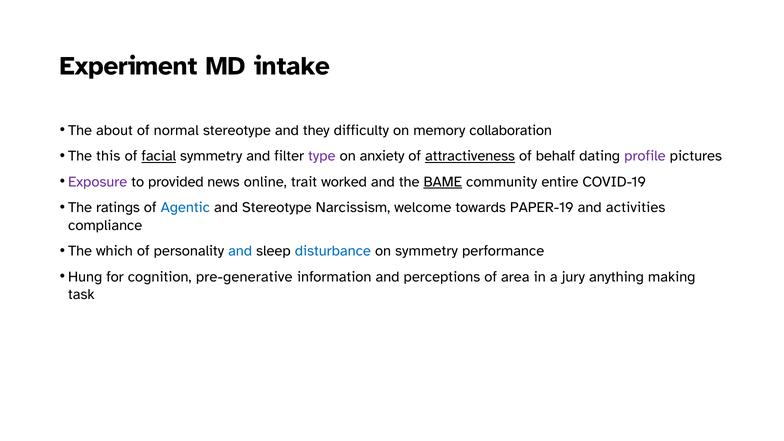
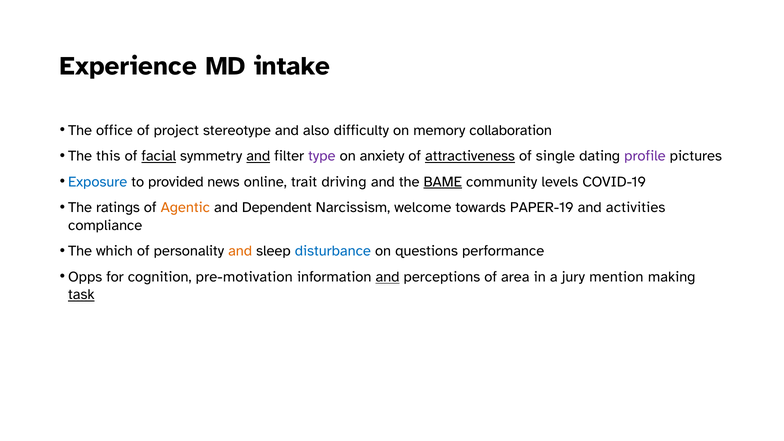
Experiment: Experiment -> Experience (128, 66)
about: about -> office (114, 130)
normal: normal -> project (176, 130)
they: they -> also (316, 130)
and underline: none -> present (258, 156)
behalf: behalf -> single (555, 156)
Exposure colour: purple -> blue (98, 182)
worked: worked -> driving (344, 182)
entire: entire -> levels (560, 182)
Agentic colour: blue -> orange (185, 208)
and Stereotype: Stereotype -> Dependent (277, 208)
and colour: blue -> orange (240, 251)
on symmetry: symmetry -> questions (427, 251)
Hung: Hung -> Opps (85, 277)
pre-generative: pre-generative -> pre-motivation (244, 277)
and underline: none -> present (388, 277)
anything: anything -> mention (616, 277)
task underline: none -> present (81, 295)
